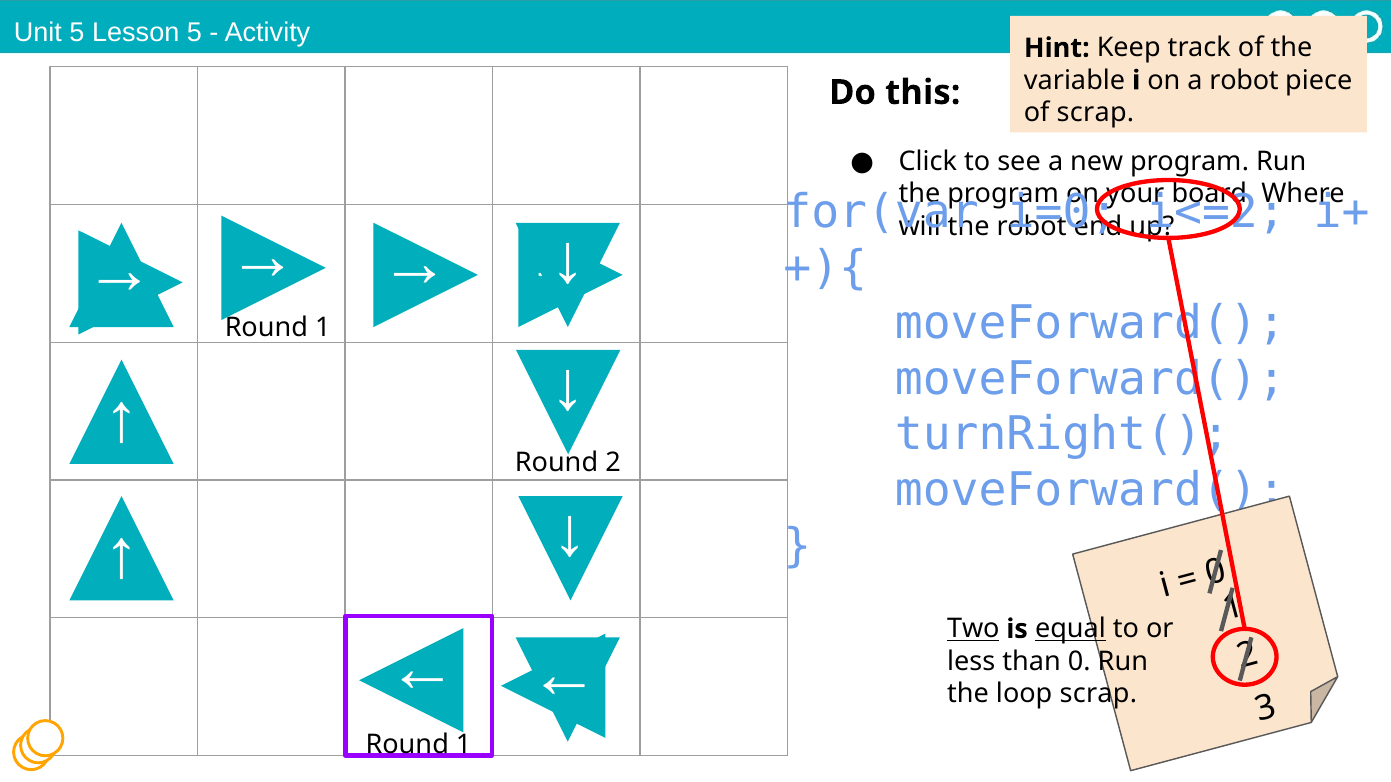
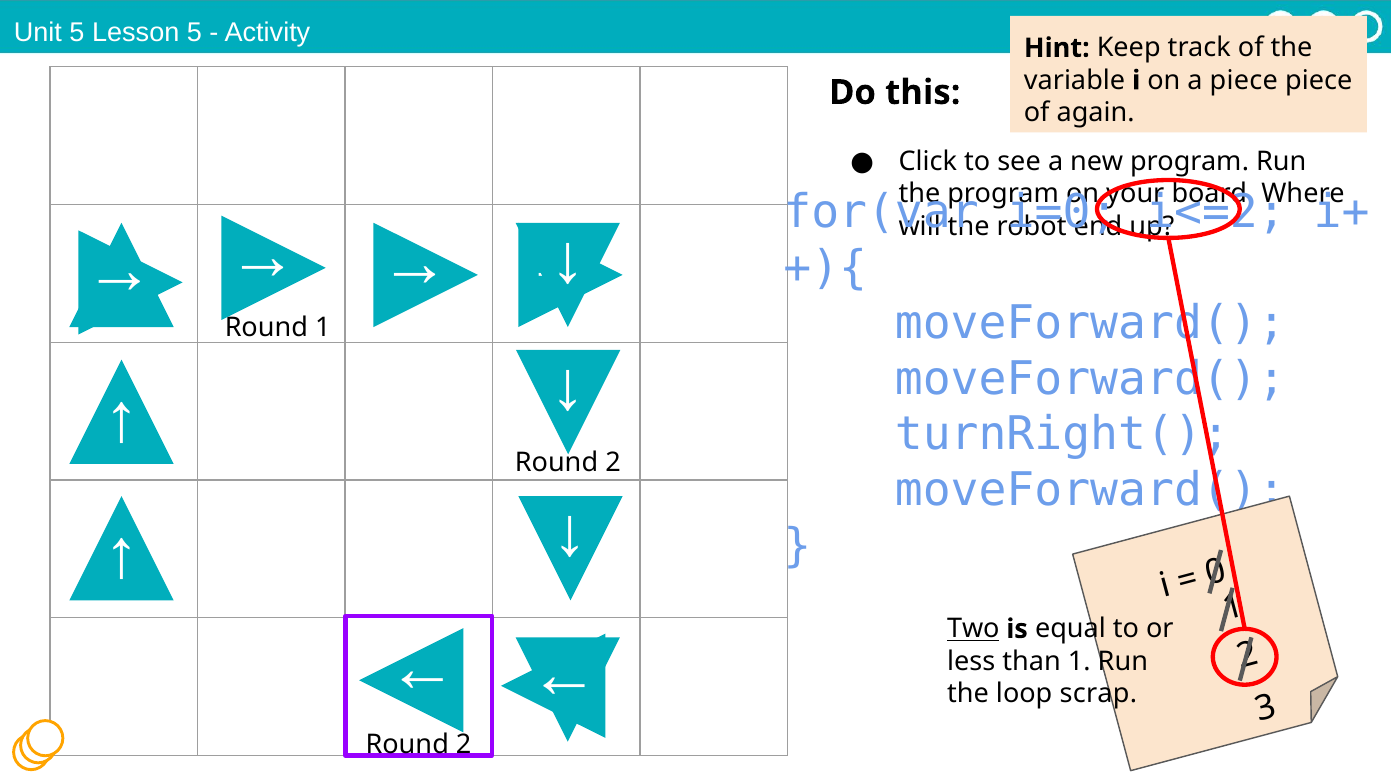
a robot: robot -> piece (1244, 80)
of scrap: scrap -> again (1096, 113)
equal underline: present -> none (1070, 629)
than 0: 0 -> 1 (1079, 662)
1: 1 -> 2 (464, 745)
